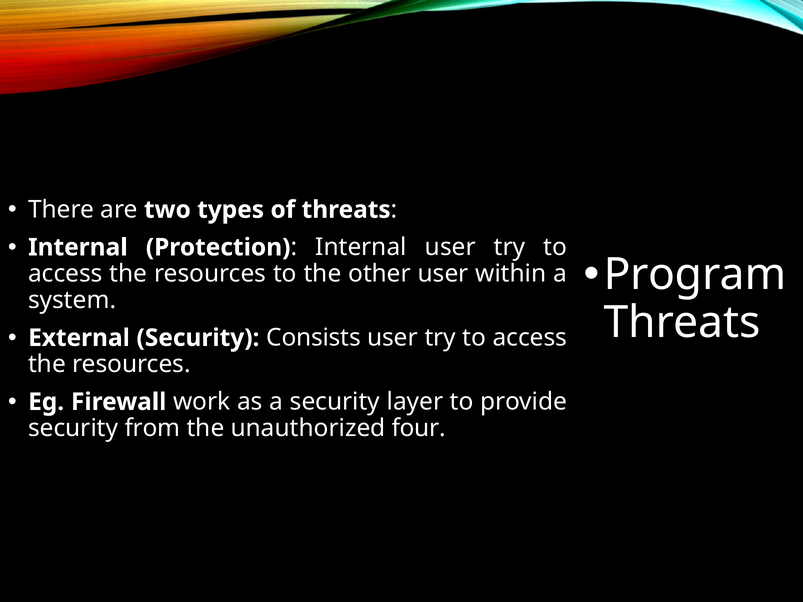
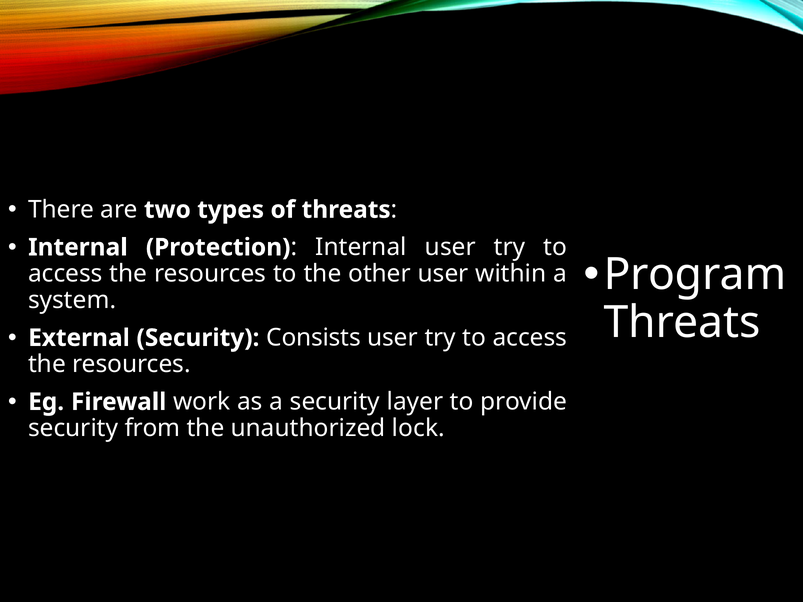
four: four -> lock (418, 429)
